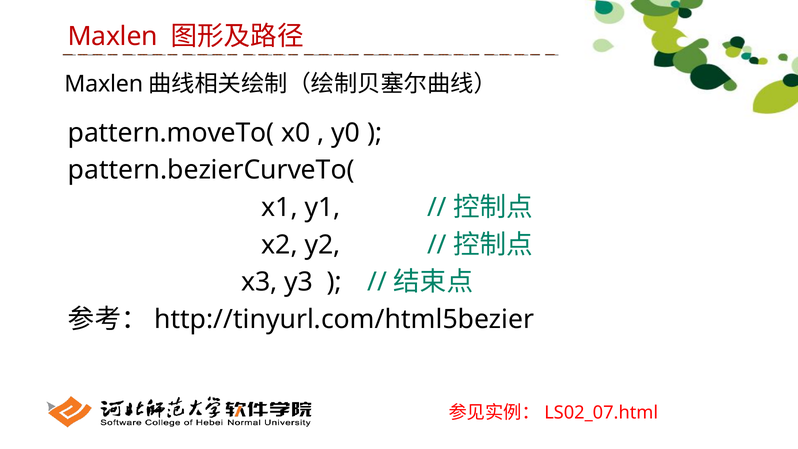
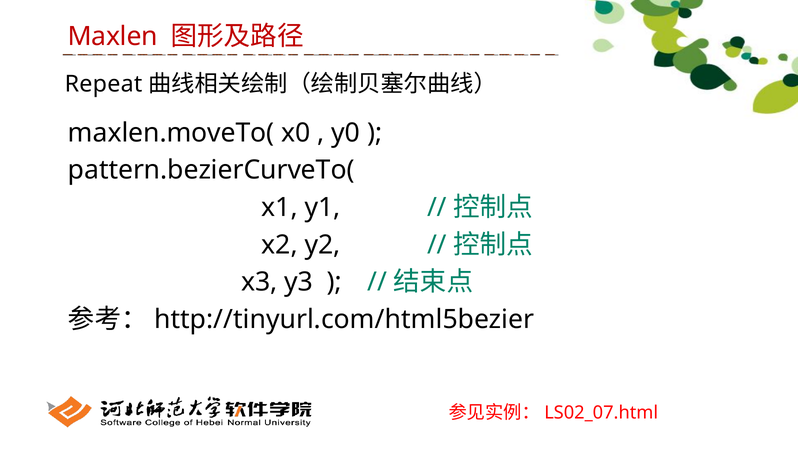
Maxlen: Maxlen -> Repeat (103, 84)
pattern.moveTo(: pattern.moveTo( -> maxlen.moveTo( (171, 133)
